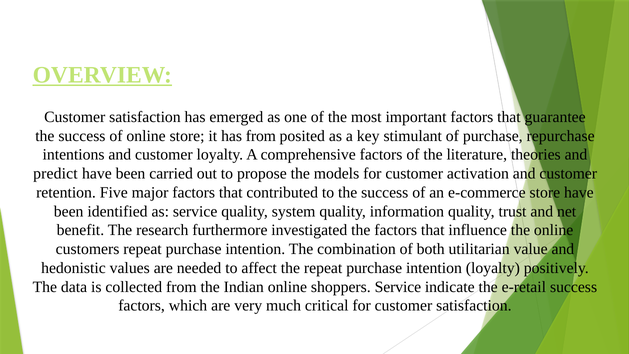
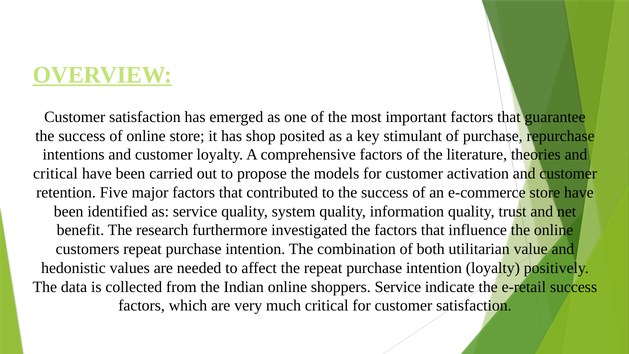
has from: from -> shop (261, 136)
predict: predict -> critical (55, 173)
